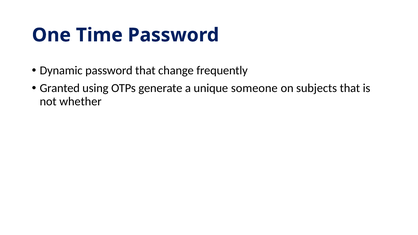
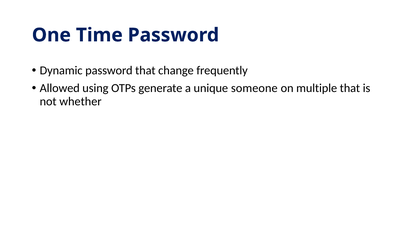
Granted: Granted -> Allowed (60, 88)
subjects: subjects -> multiple (317, 88)
